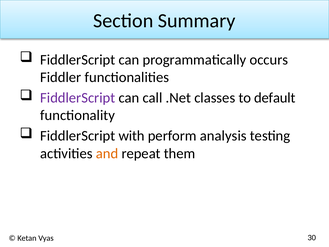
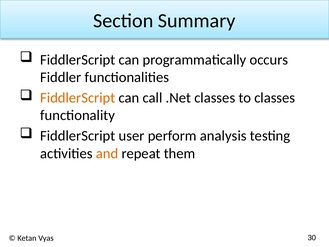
FiddlerScript colour: purple -> orange (78, 98)
to default: default -> classes (275, 98)
with: with -> user (131, 136)
